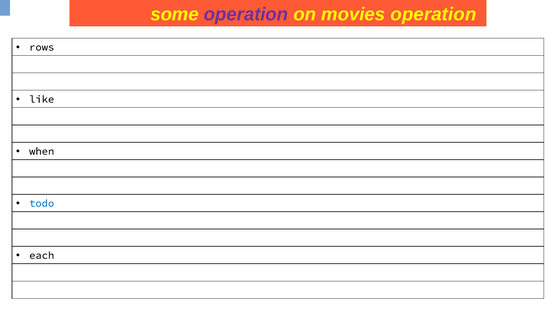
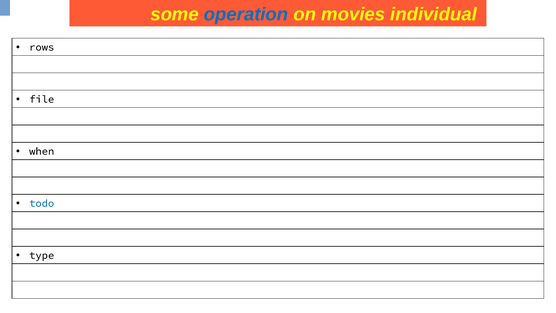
operation colour: purple -> blue (246, 14)
movies operation: operation -> individual (434, 14)
like: like -> file (42, 99)
each: each -> type (42, 255)
